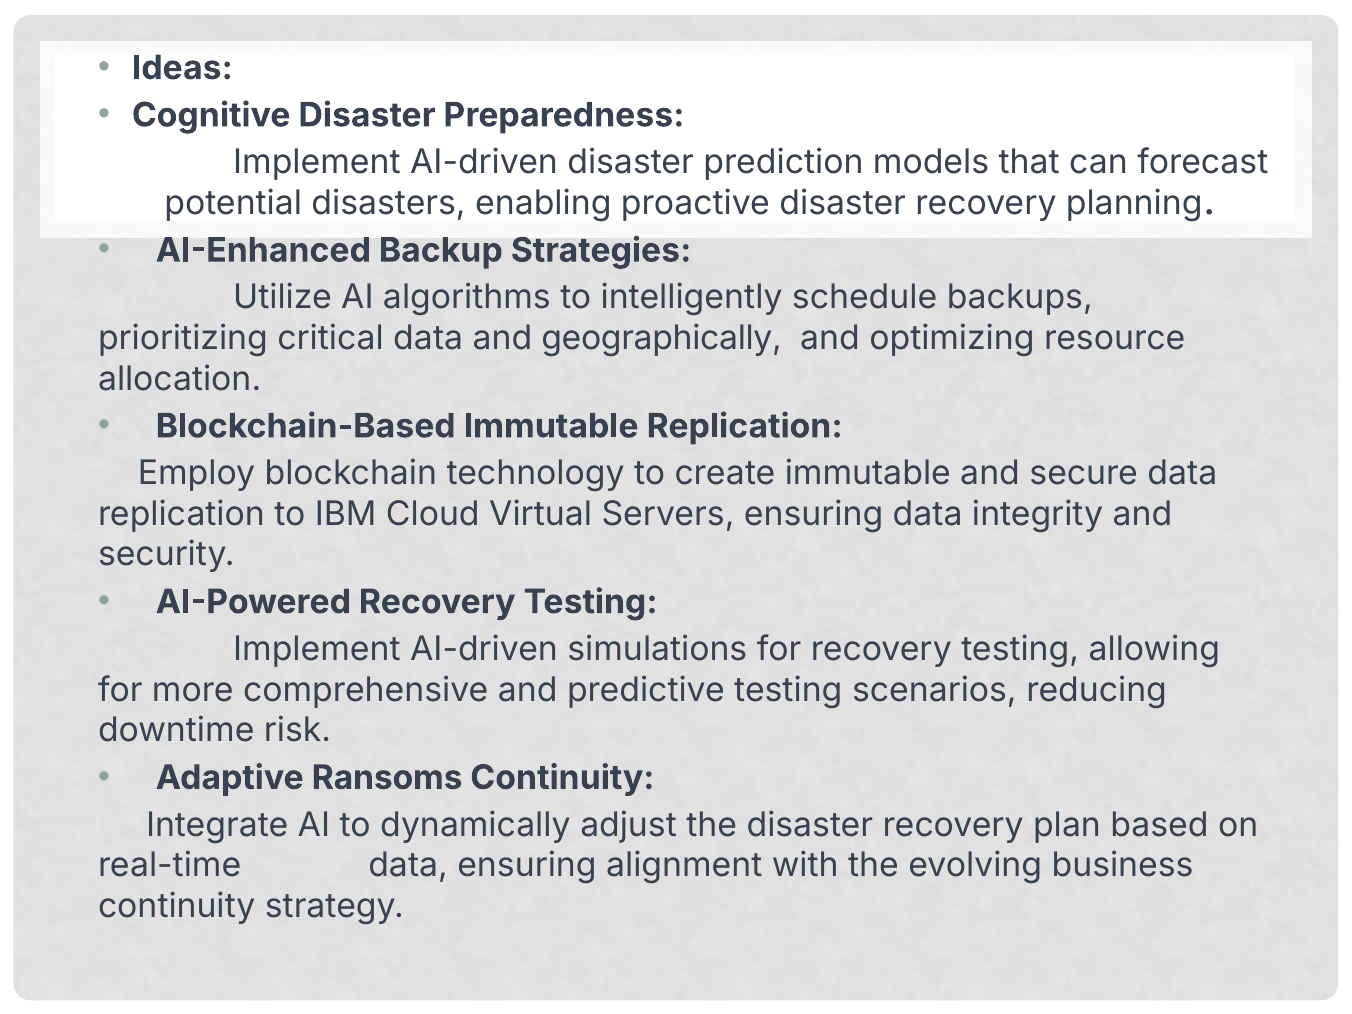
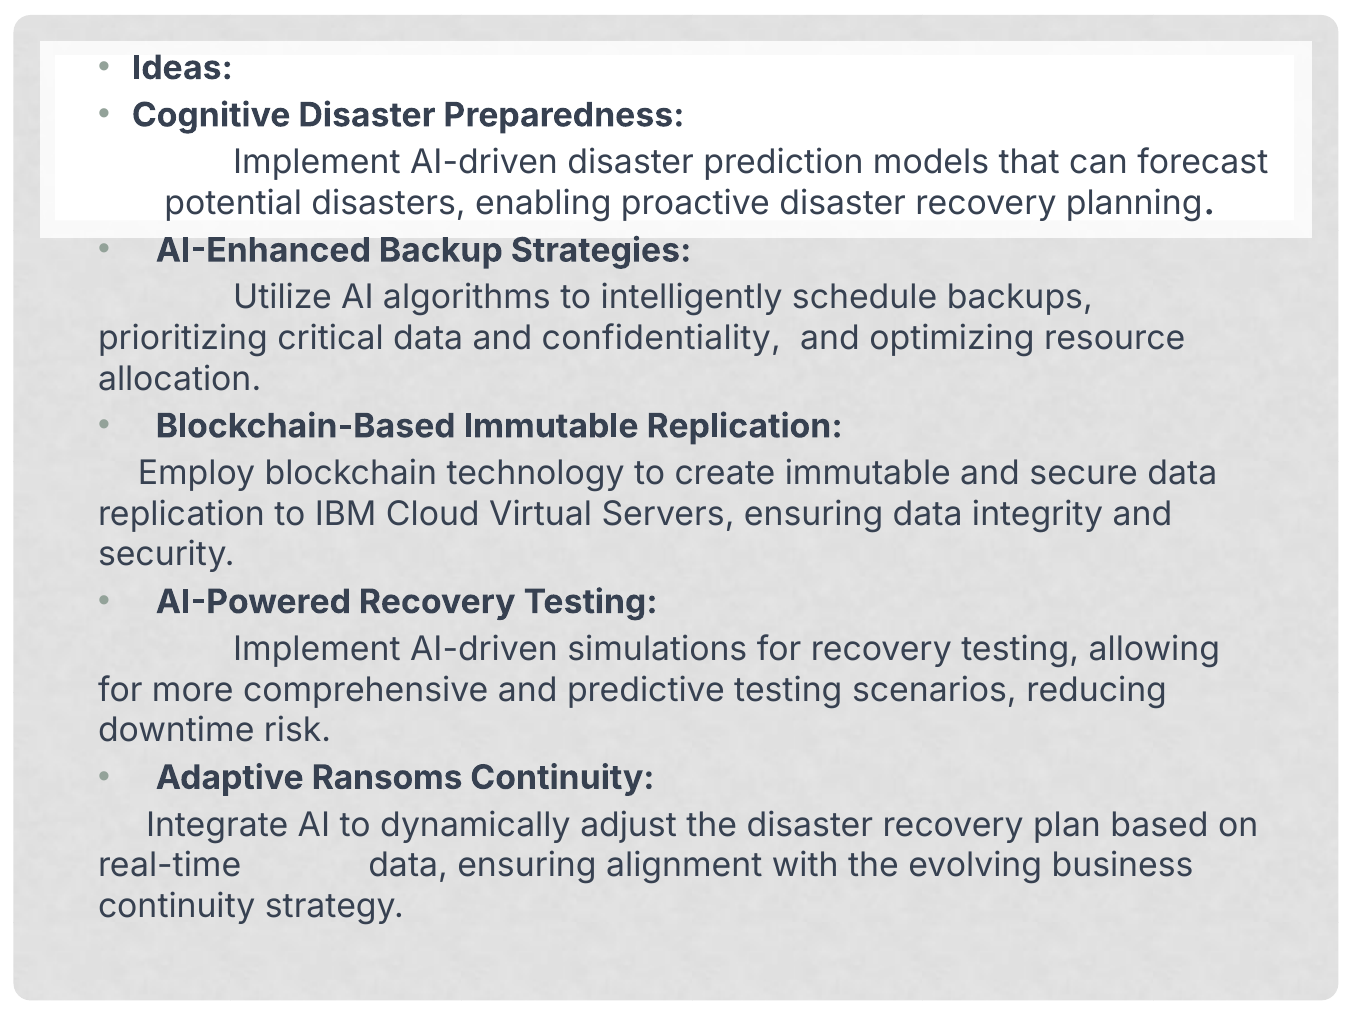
geographically: geographically -> confidentiality (661, 338)
